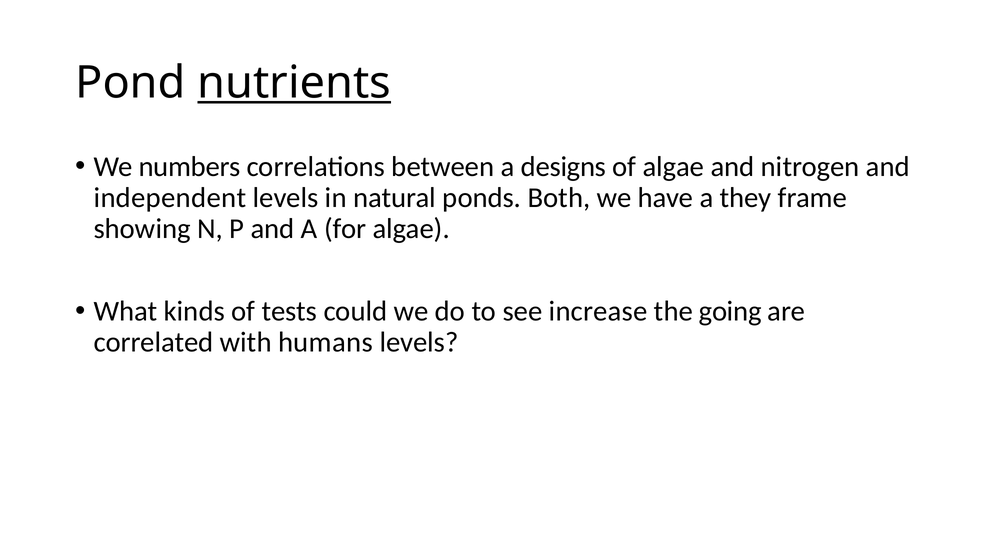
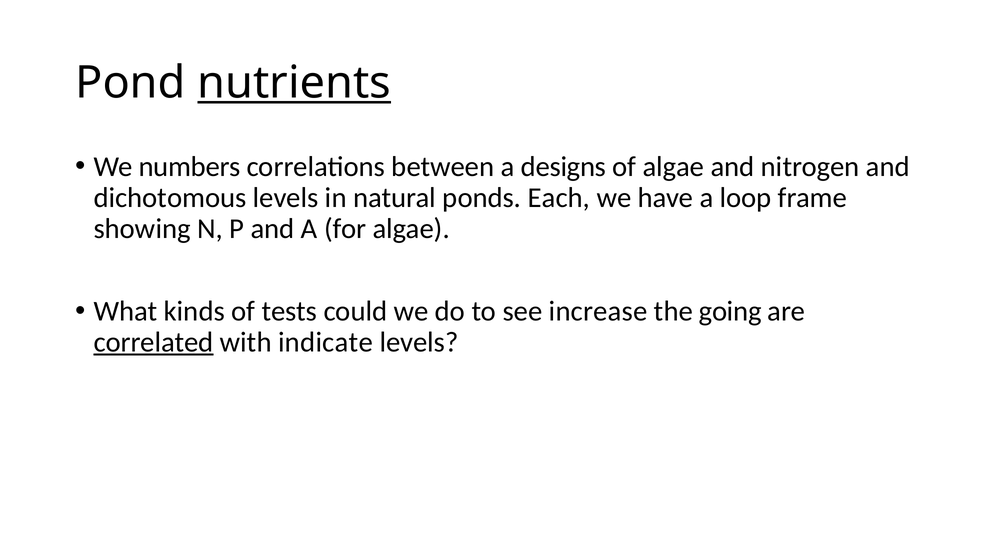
independent: independent -> dichotomous (170, 198)
Both: Both -> Each (559, 198)
they: they -> loop (746, 198)
correlated underline: none -> present (154, 343)
humans: humans -> indicate (325, 343)
